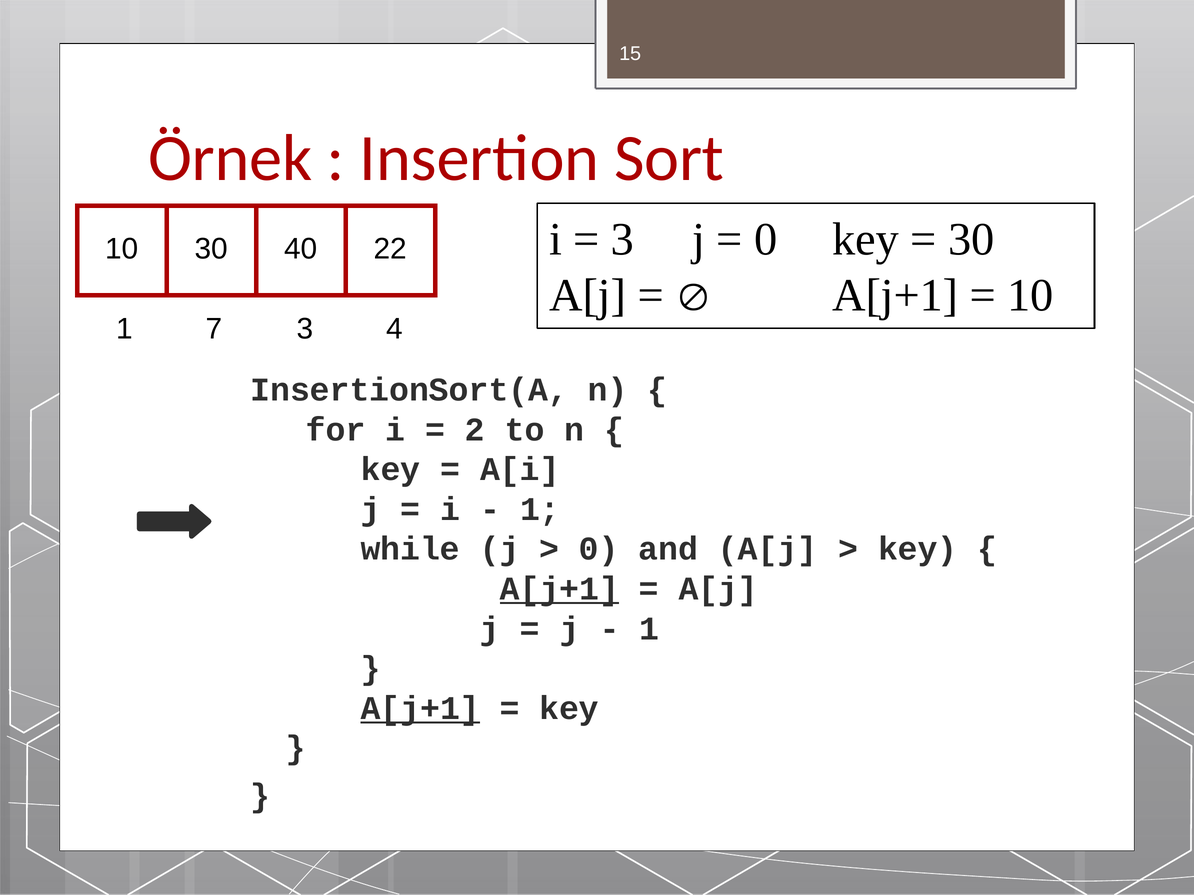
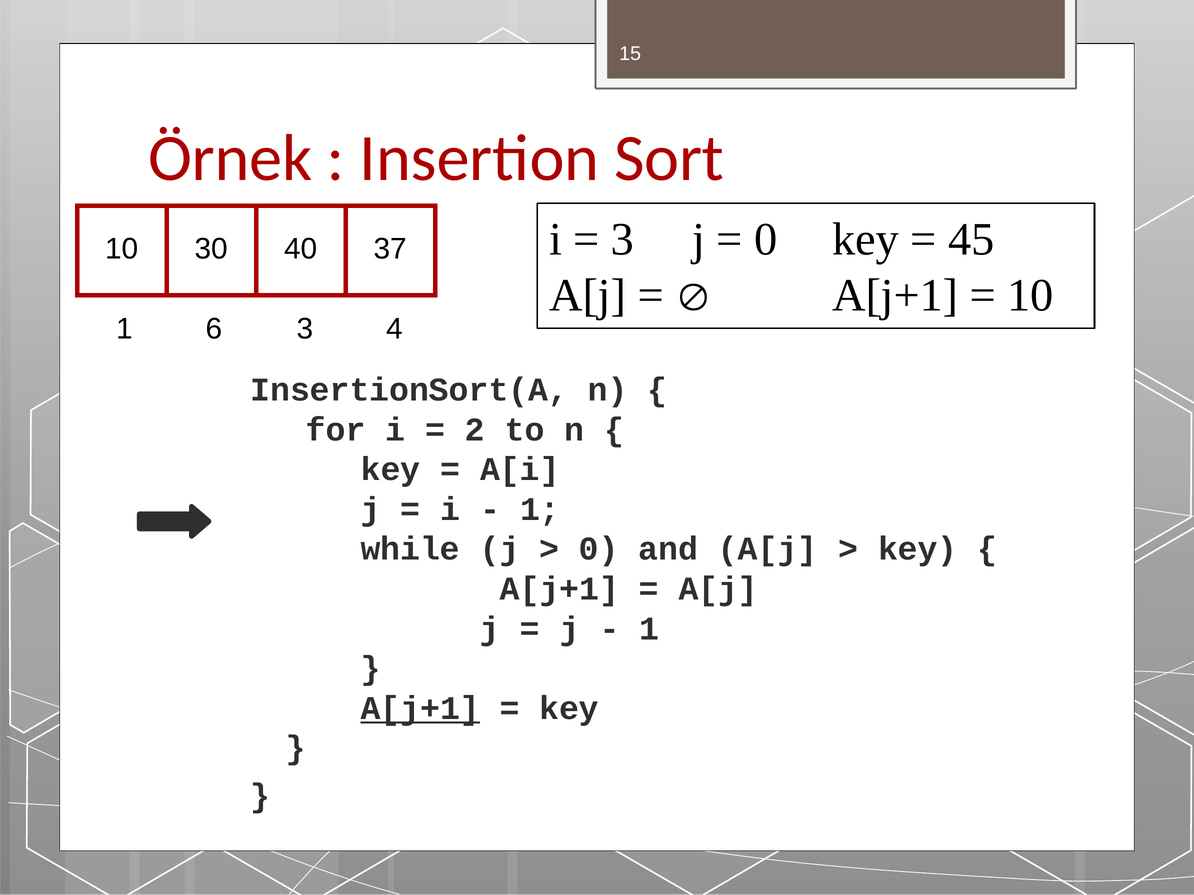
30: 30 -> 45 (971, 240)
22: 22 -> 37 (391, 249)
7: 7 -> 6 (214, 329)
A[j+1 underline: present -> none (559, 589)
